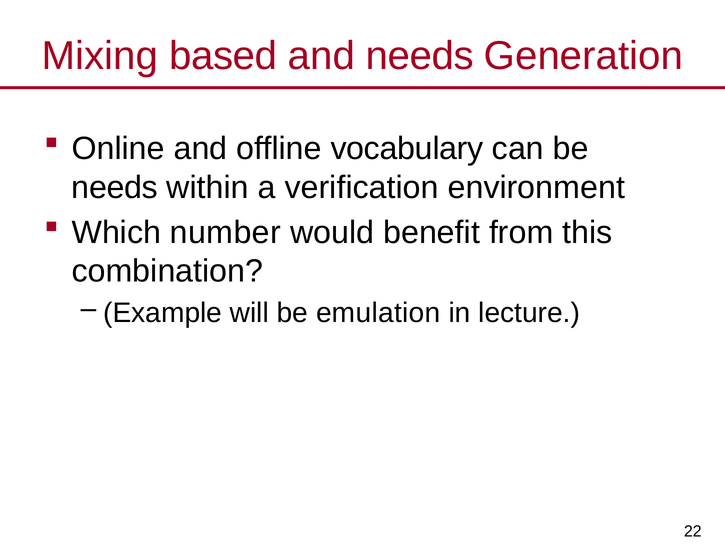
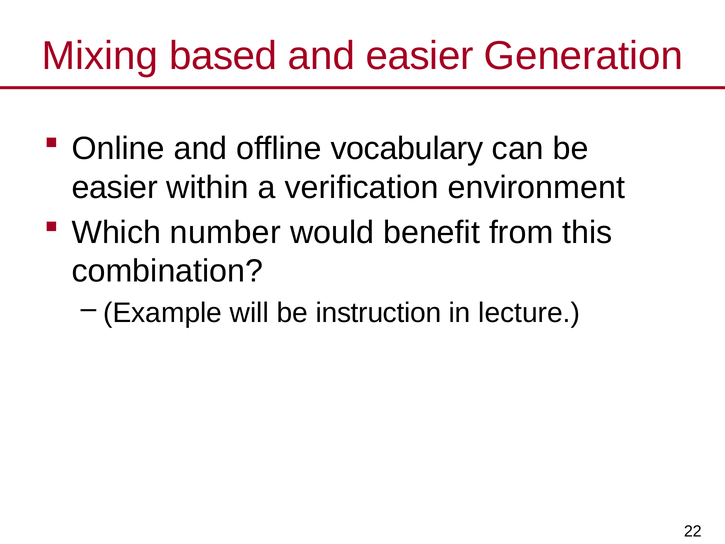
and needs: needs -> easier (420, 56)
needs: needs -> easier (115, 187)
emulation: emulation -> instruction (379, 313)
